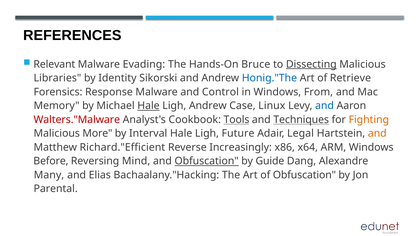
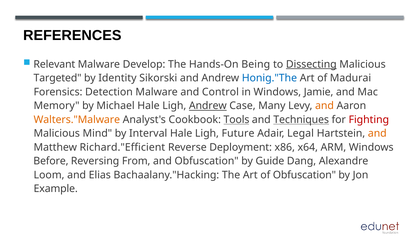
Evading: Evading -> Develop (144, 64)
Bruce: Bruce -> Being (256, 64)
Libraries: Libraries -> Targeted (58, 78)
Retrieve: Retrieve -> Madurai (351, 78)
Response: Response -> Detection (109, 92)
From: From -> Jamie (319, 92)
Hale underline: present -> none (149, 106)
Andrew underline: none -> present (208, 106)
Linux: Linux -> Many (272, 106)
and colour: blue -> orange (324, 106)
Walters."Malware colour: red -> orange (77, 119)
Fighting colour: orange -> red (369, 119)
More: More -> Mind (97, 133)
Increasingly: Increasingly -> Deployment (241, 147)
Mind: Mind -> From (136, 161)
Obfuscation underline: present -> none (207, 161)
Many: Many -> Loom (49, 175)
Parental: Parental -> Example (56, 189)
